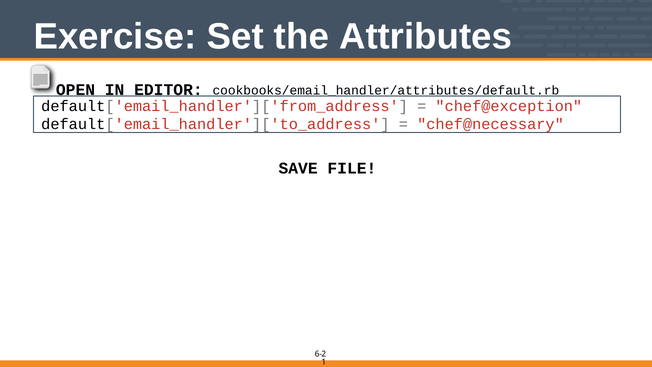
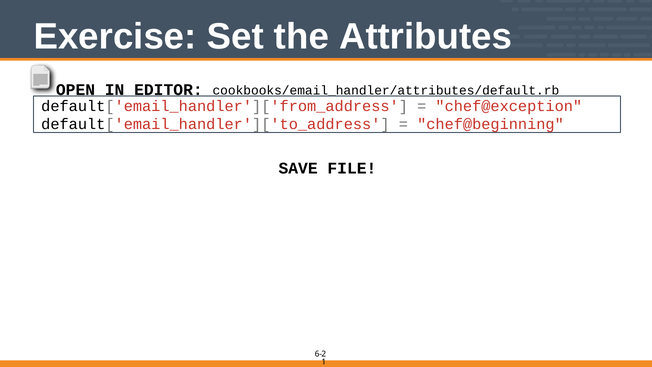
chef@necessary: chef@necessary -> chef@beginning (490, 124)
